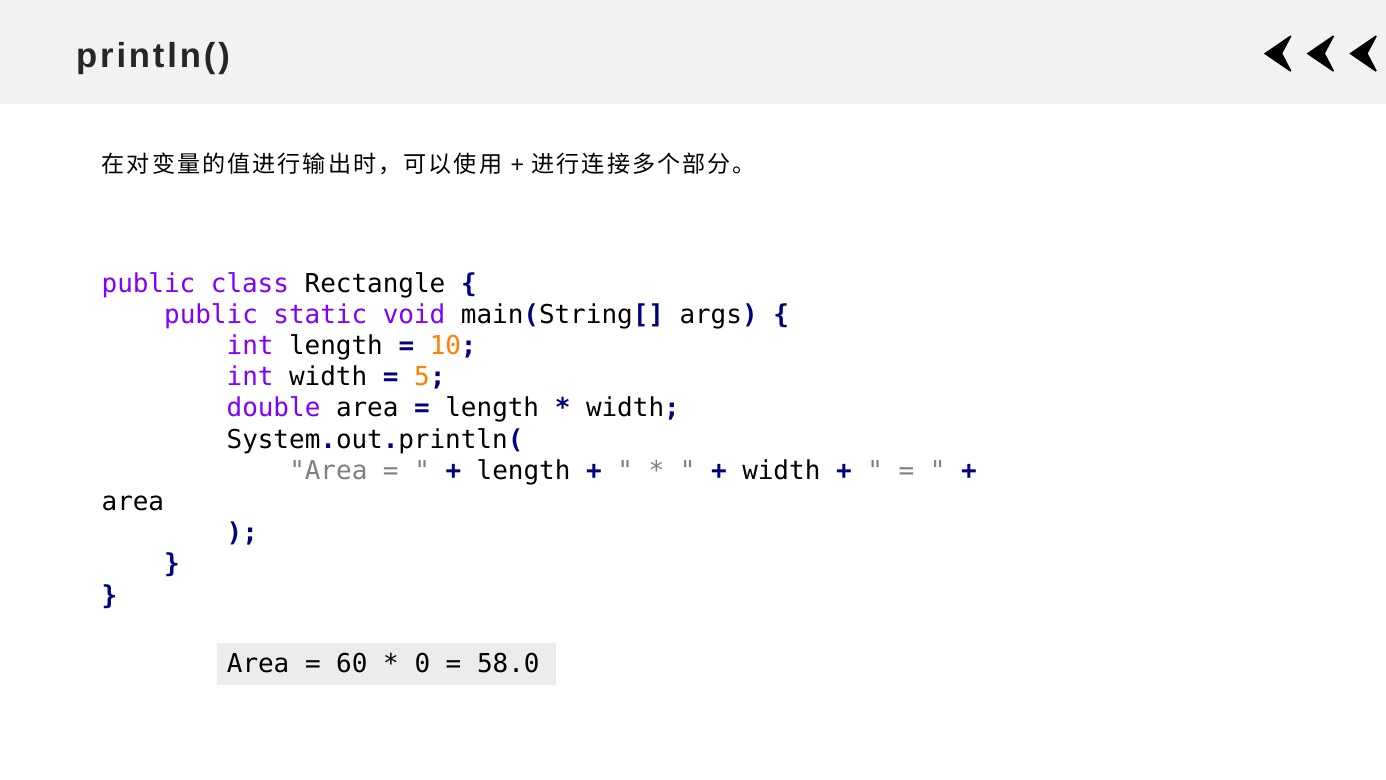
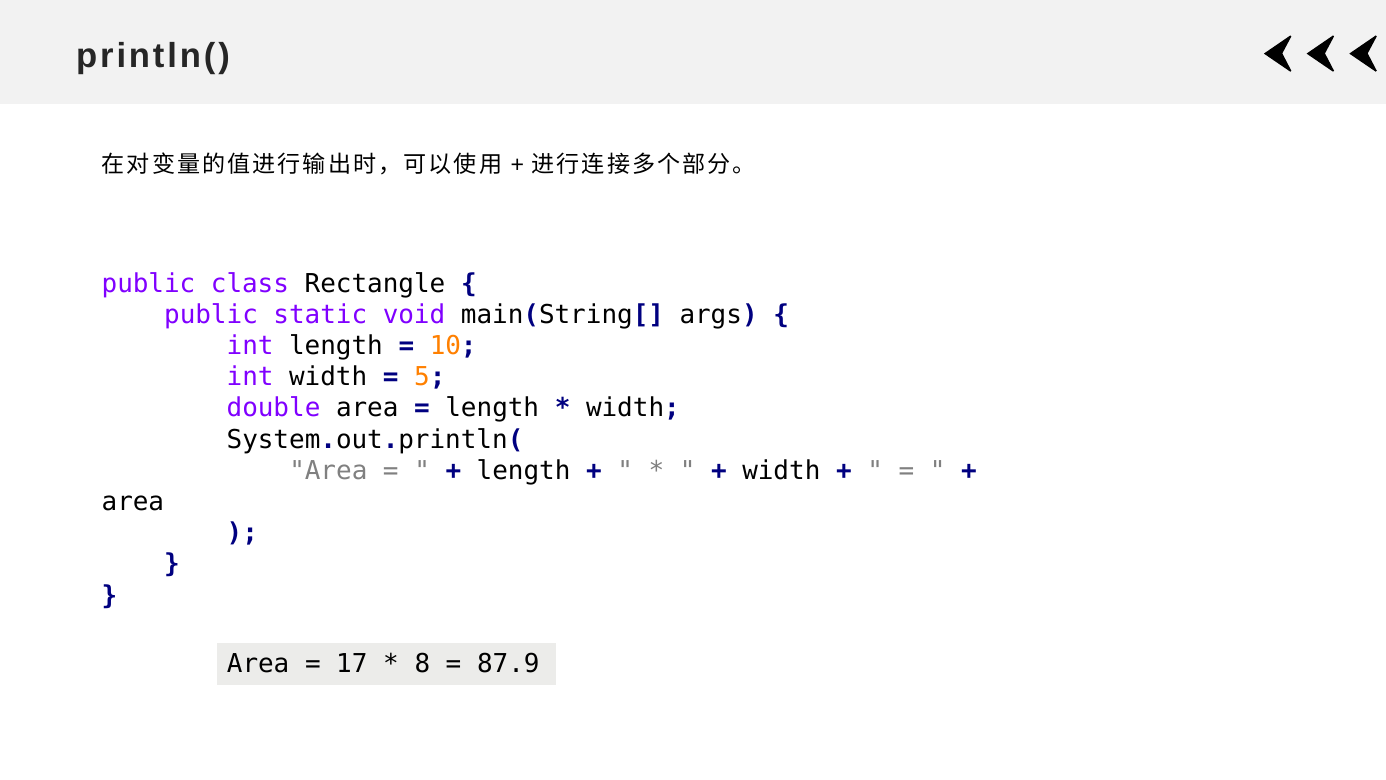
60: 60 -> 17 (352, 663)
0: 0 -> 8 (422, 663)
58.0: 58.0 -> 87.9 (508, 663)
